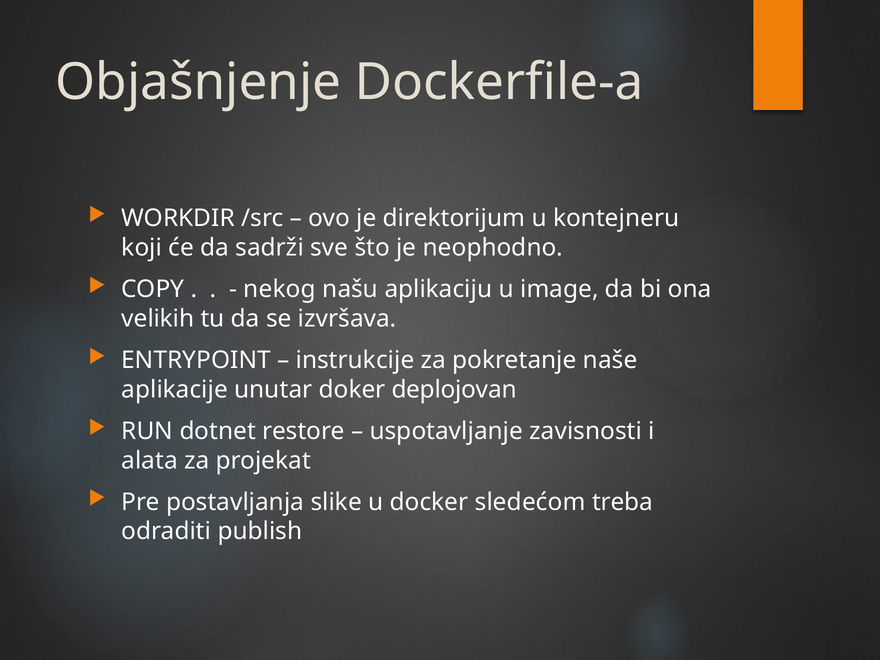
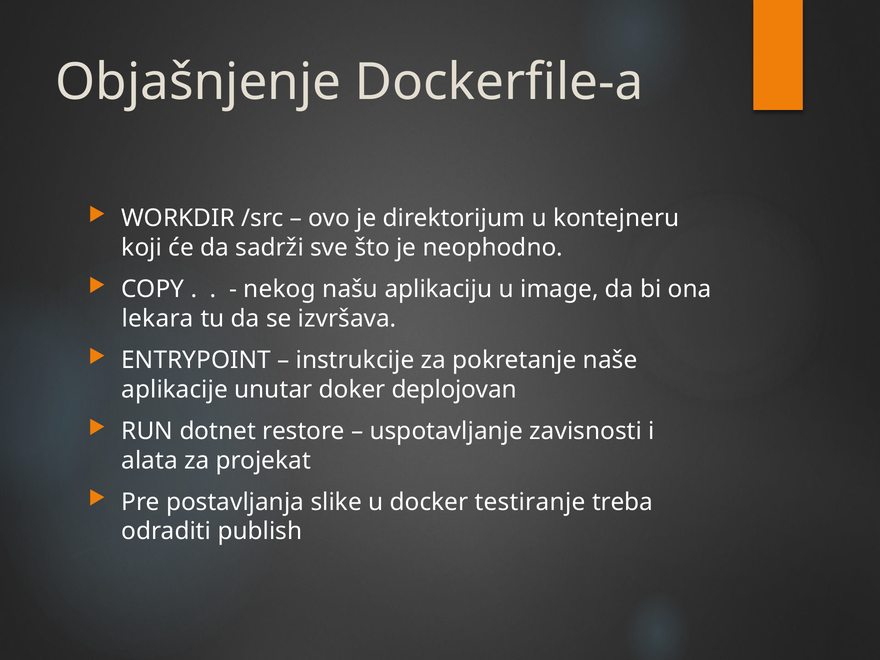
velikih: velikih -> lekara (158, 319)
sledećom: sledećom -> testiranje (530, 502)
